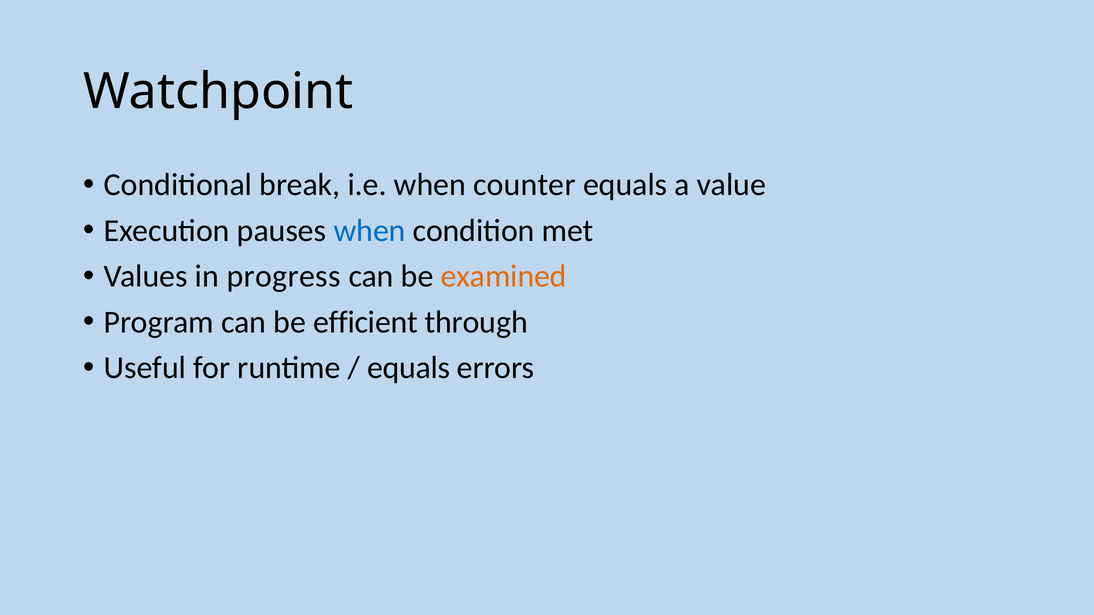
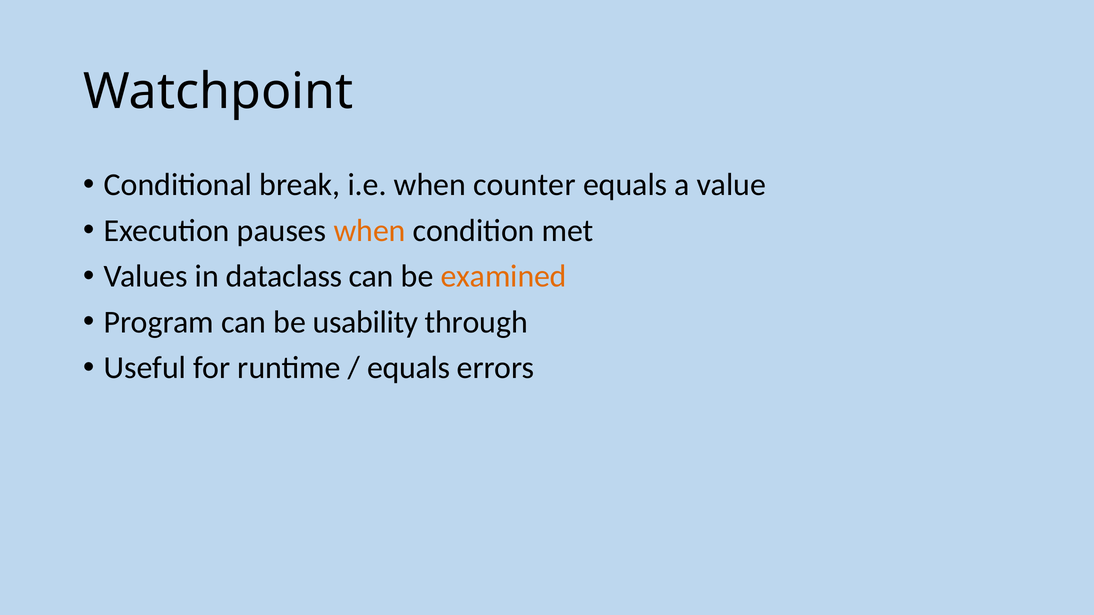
when colour: blue -> orange (370, 231)
progress: progress -> dataclass (284, 277)
efficient: efficient -> usability (365, 322)
